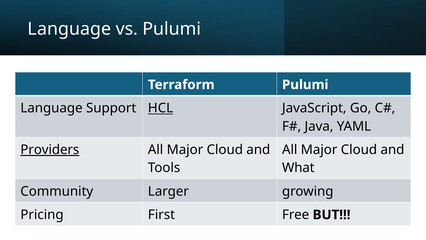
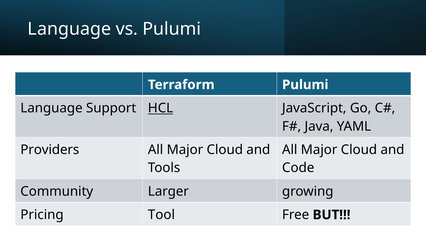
Providers underline: present -> none (50, 150)
What: What -> Code (298, 168)
First: First -> Tool (161, 214)
